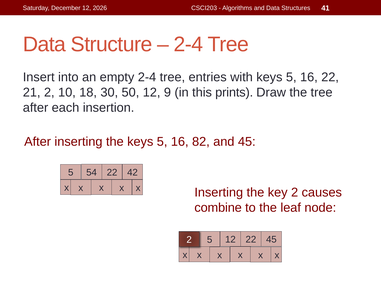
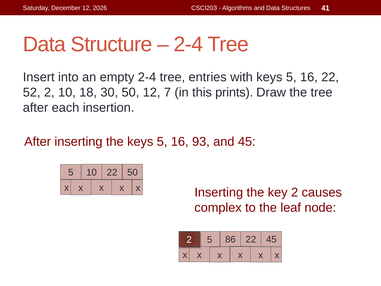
21: 21 -> 52 (32, 92)
9: 9 -> 7 (167, 92)
82: 82 -> 93 (201, 141)
5 54: 54 -> 10 (92, 172)
22 42: 42 -> 50 (133, 172)
combine: combine -> complex (218, 207)
5 12: 12 -> 86 (230, 239)
